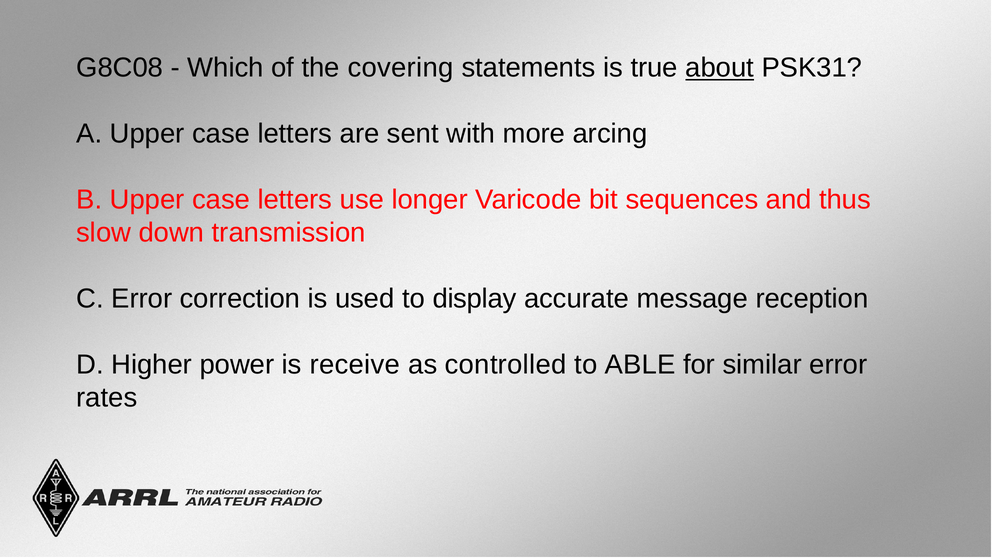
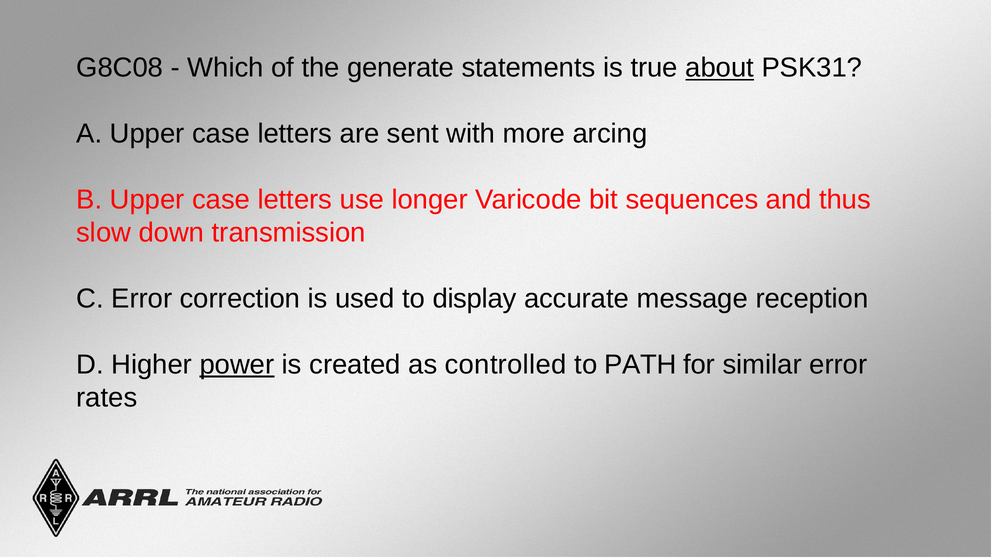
covering: covering -> generate (401, 68)
power underline: none -> present (237, 365)
receive: receive -> created (355, 365)
ABLE: ABLE -> PATH (641, 365)
